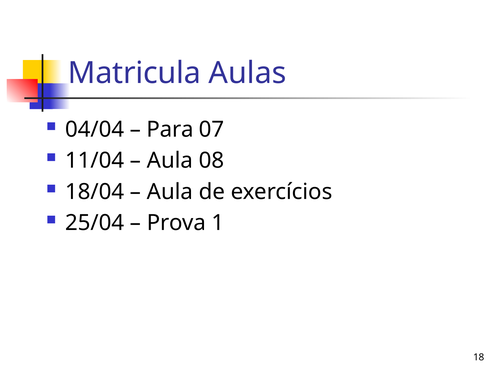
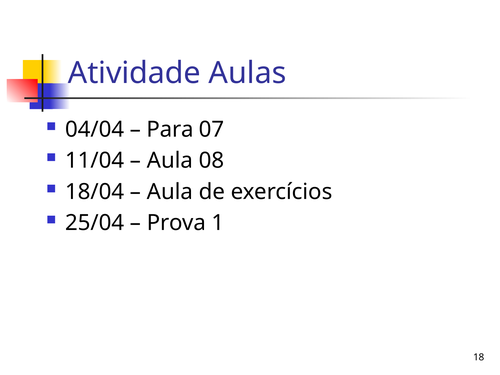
Matricula: Matricula -> Atividade (134, 73)
